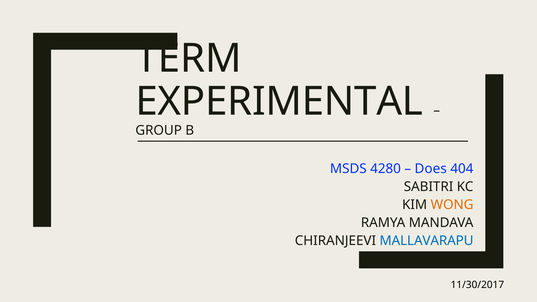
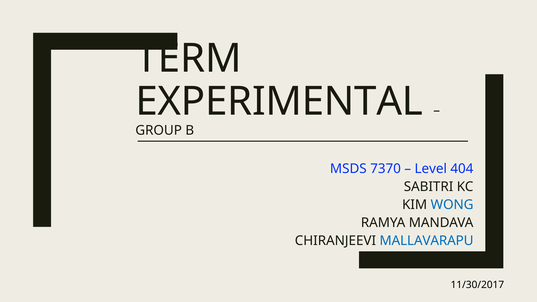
4280: 4280 -> 7370 (386, 169)
Does: Does -> Level (431, 169)
WONG colour: orange -> blue (452, 205)
